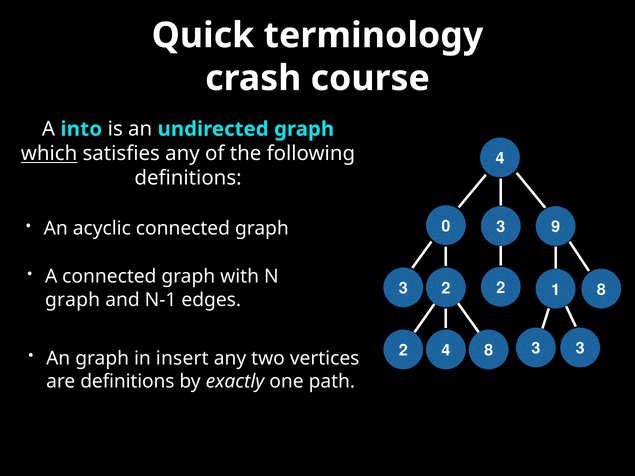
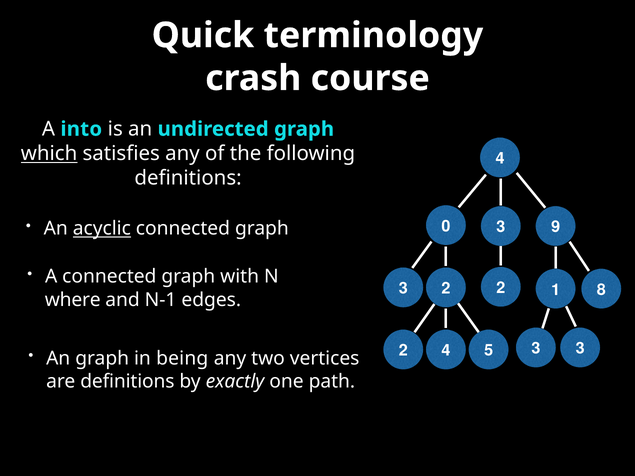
acyclic underline: none -> present (102, 229)
graph: graph -> where (73, 300)
8: 8 -> 5 (489, 351)
insert: insert -> being (182, 358)
